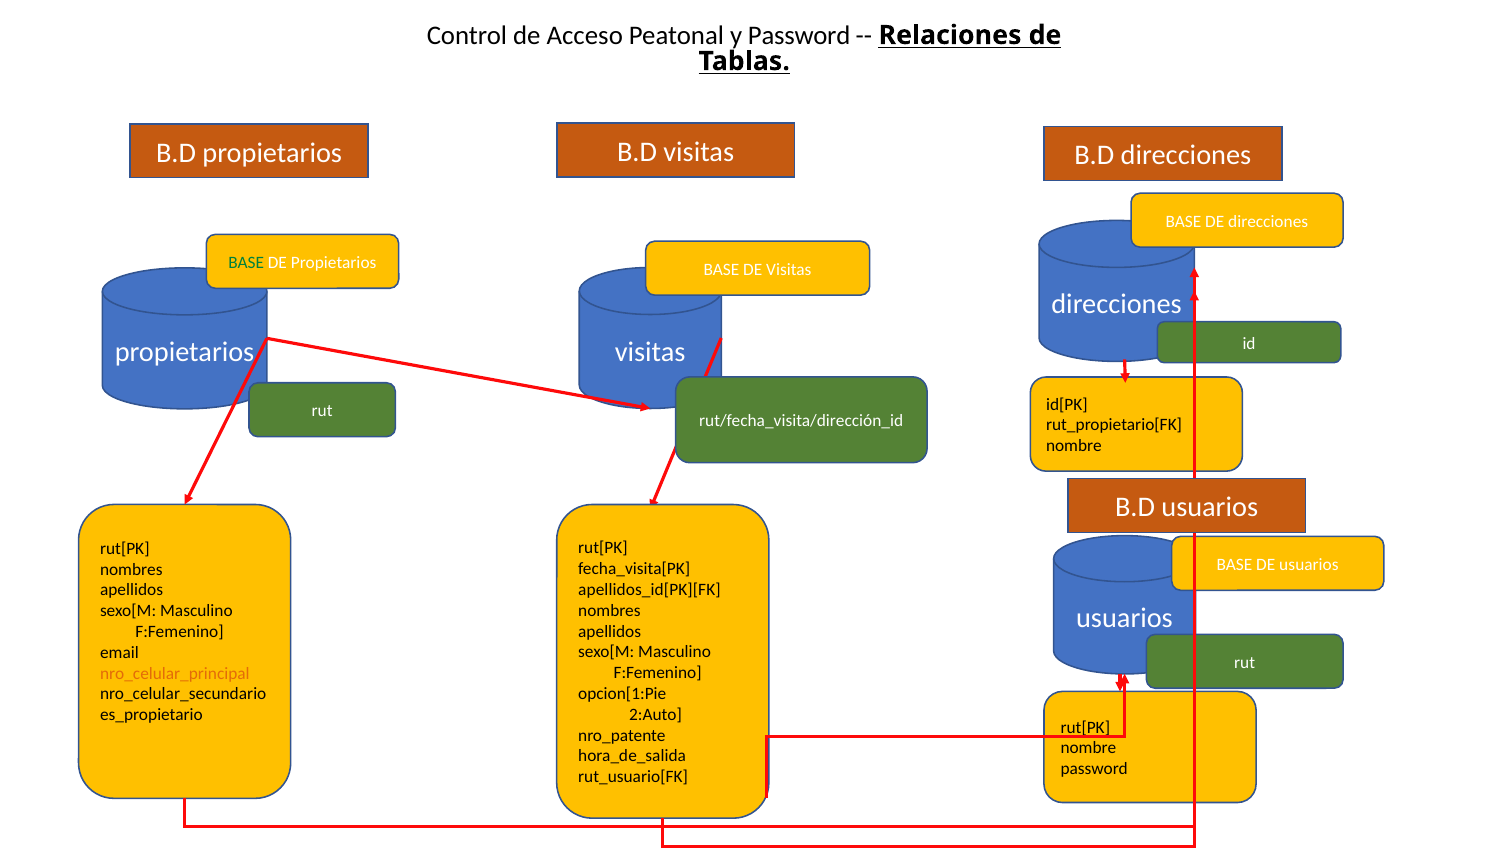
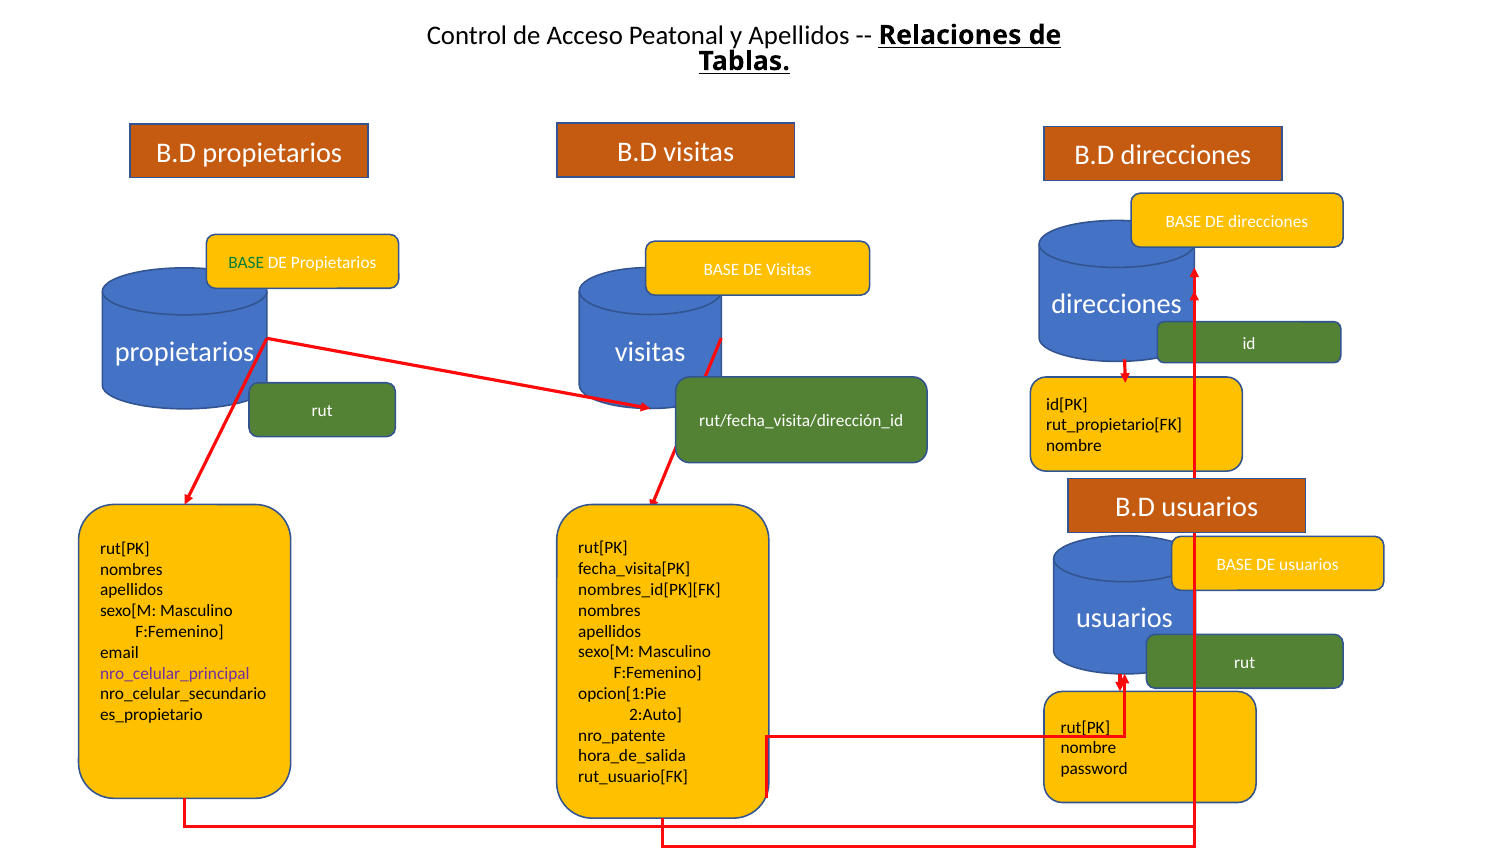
y Password: Password -> Apellidos (799, 35)
apellidos_id[PK][FK: apellidos_id[PK][FK -> nombres_id[PK][FK (649, 589)
nro_celular_principal colour: orange -> purple (175, 673)
